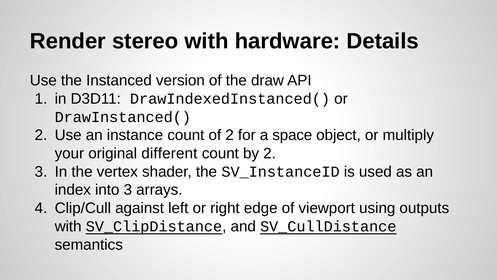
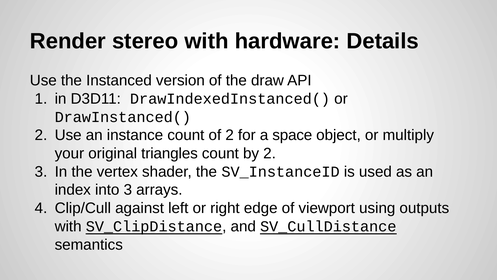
different: different -> triangles (170, 153)
